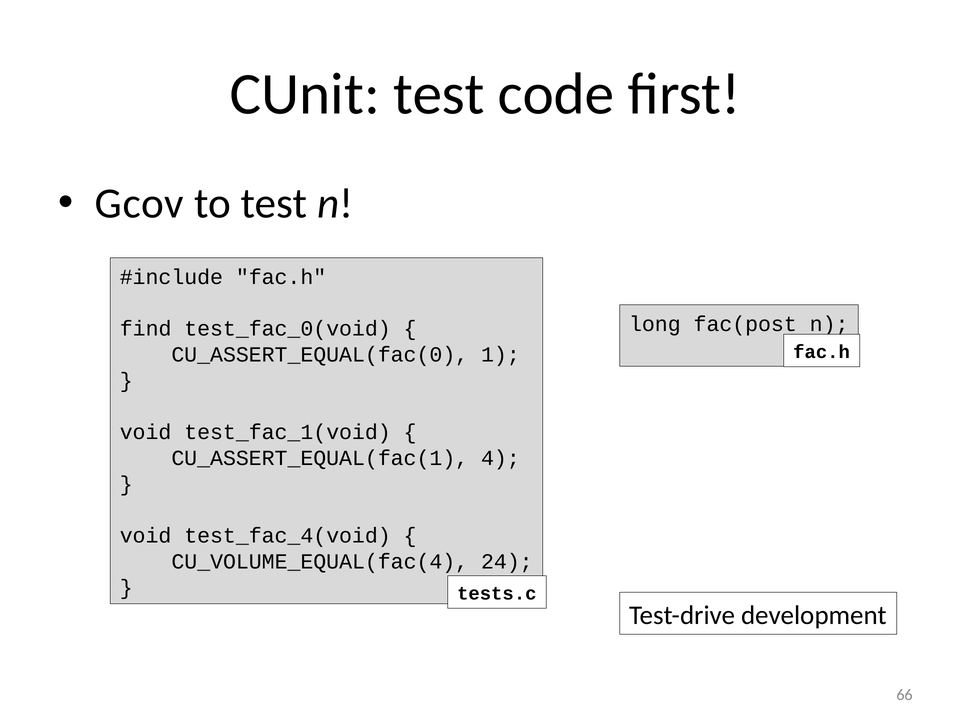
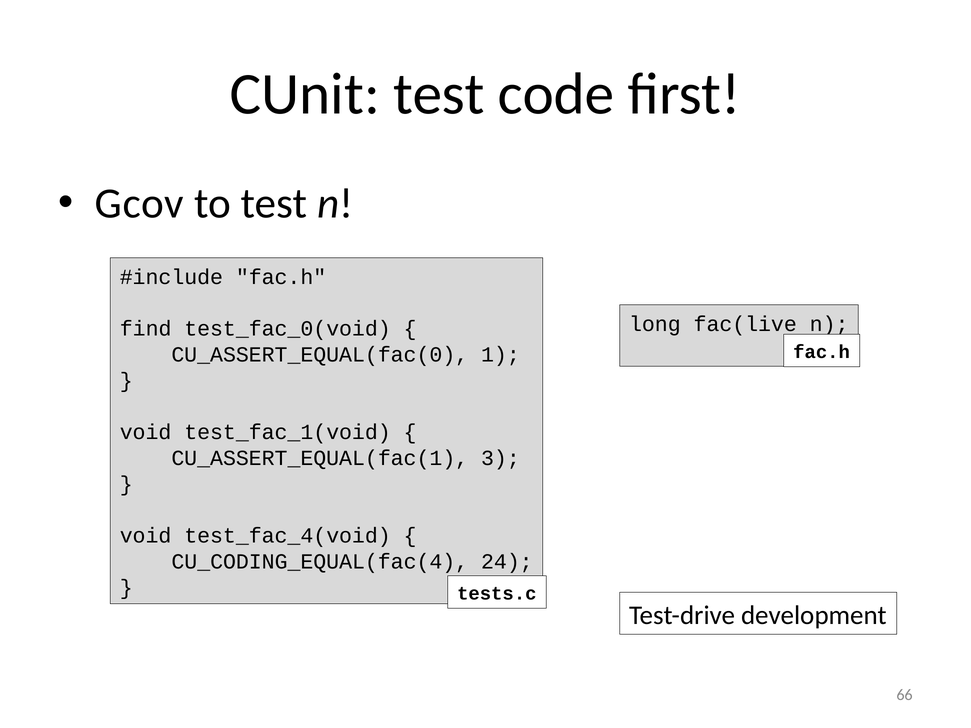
fac(post: fac(post -> fac(live (745, 324)
4: 4 -> 3 (500, 458)
CU_VOLUME_EQUAL(fac(4: CU_VOLUME_EQUAL(fac(4 -> CU_CODING_EQUAL(fac(4 (320, 562)
